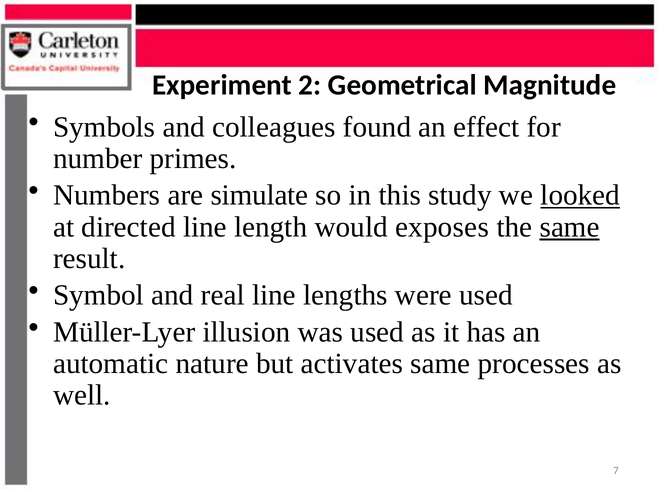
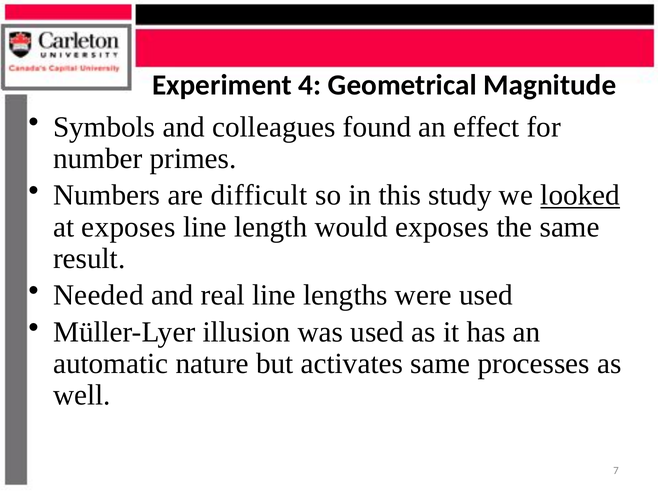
2: 2 -> 4 (310, 85)
simulate: simulate -> difficult (259, 195)
at directed: directed -> exposes (128, 227)
same underline: present -> none (570, 227)
Symbol: Symbol -> Needed (98, 296)
